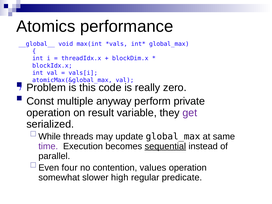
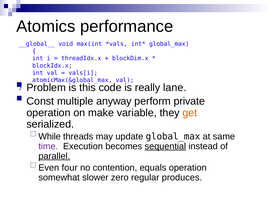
zero: zero -> lane (175, 88)
result: result -> make (101, 113)
get colour: purple -> orange (190, 113)
parallel underline: none -> present (54, 156)
values: values -> equals (153, 168)
high: high -> zero (120, 178)
predicate: predicate -> produces (182, 178)
